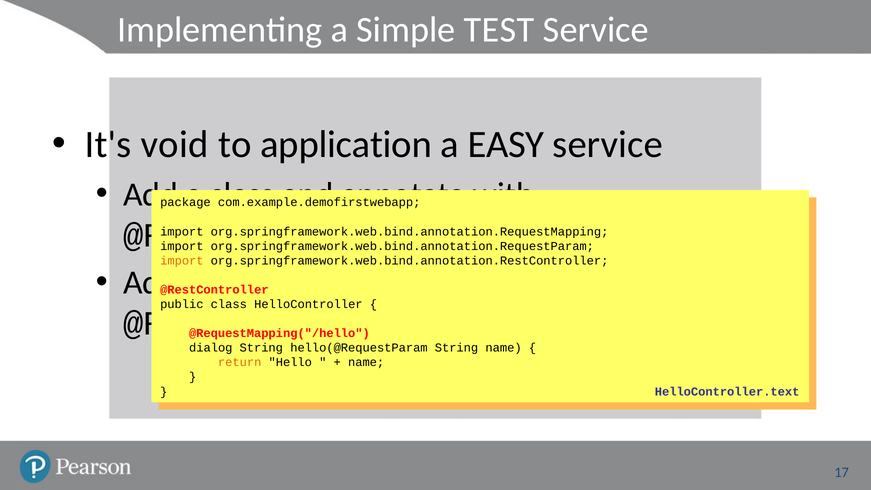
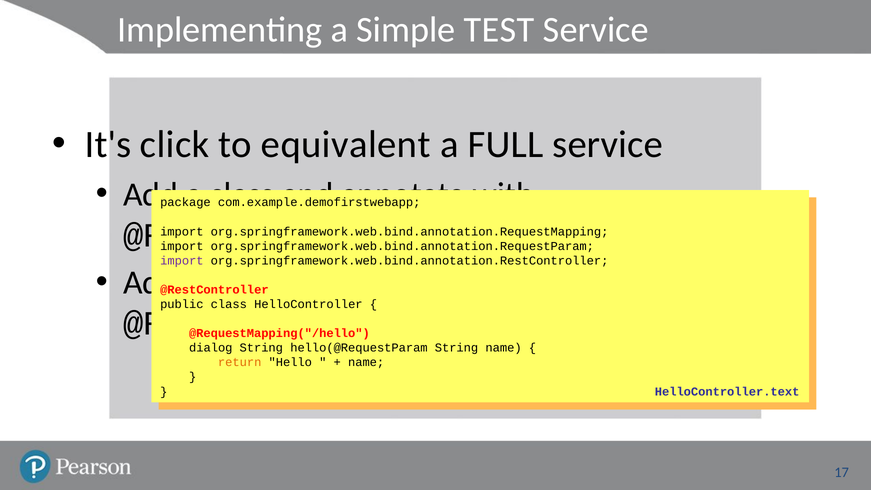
It's void: void -> click (175, 145)
application: application -> equivalent (346, 145)
EASY: EASY -> FULL (506, 145)
import colour: orange -> purple (182, 261)
